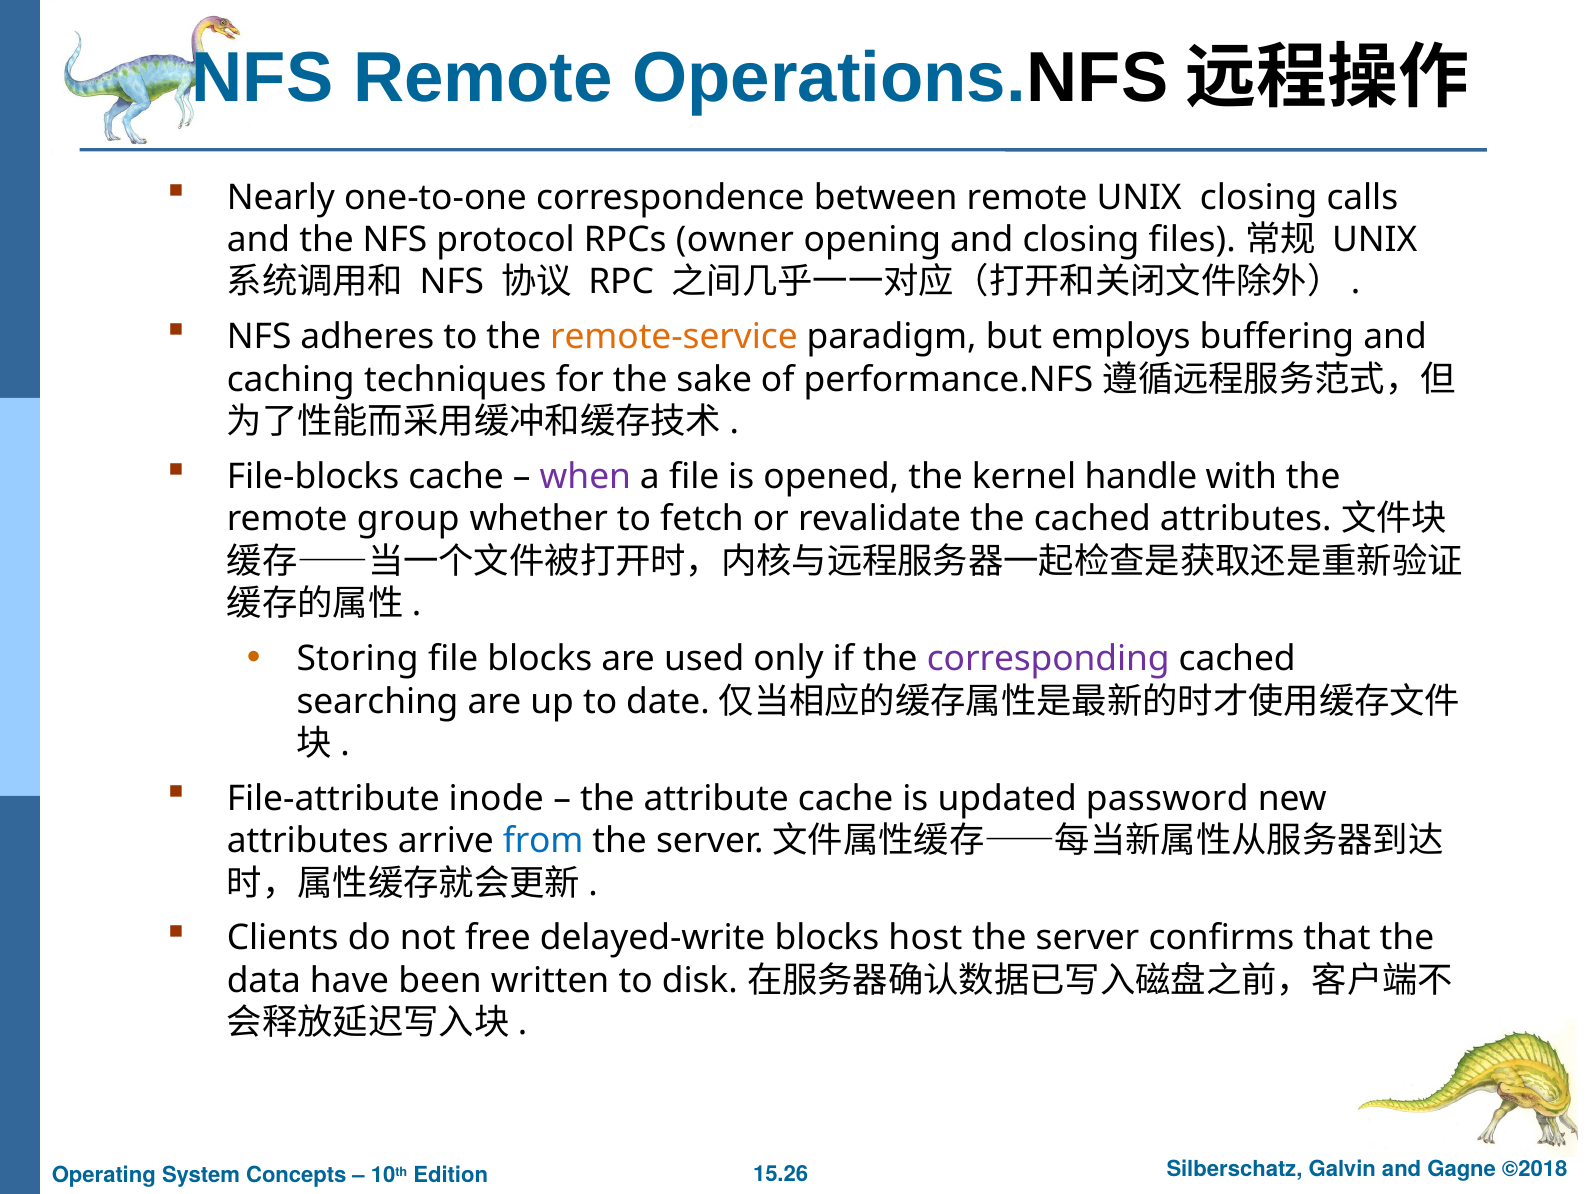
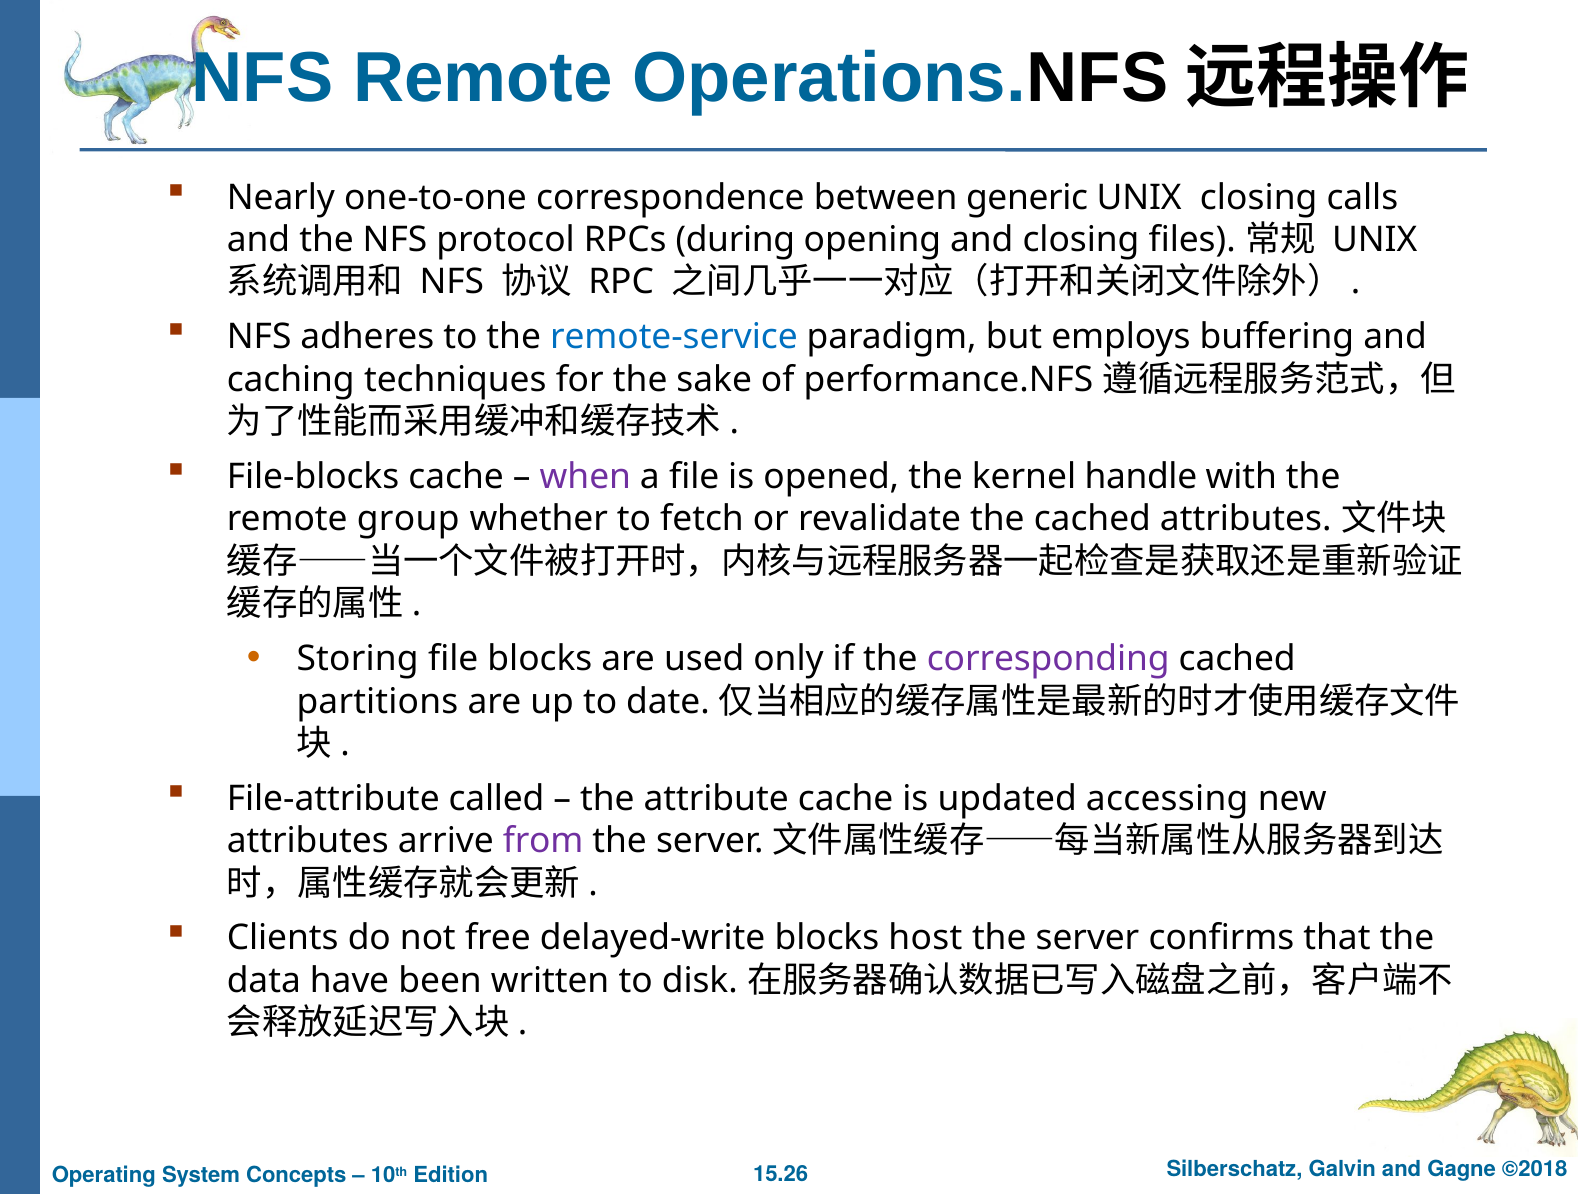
between remote: remote -> generic (1027, 197)
owner: owner -> during (735, 240)
remote-service colour: orange -> blue (674, 337)
searching: searching -> partitions (377, 702)
inode: inode -> called (497, 799)
password: password -> accessing (1167, 799)
from colour: blue -> purple (543, 842)
